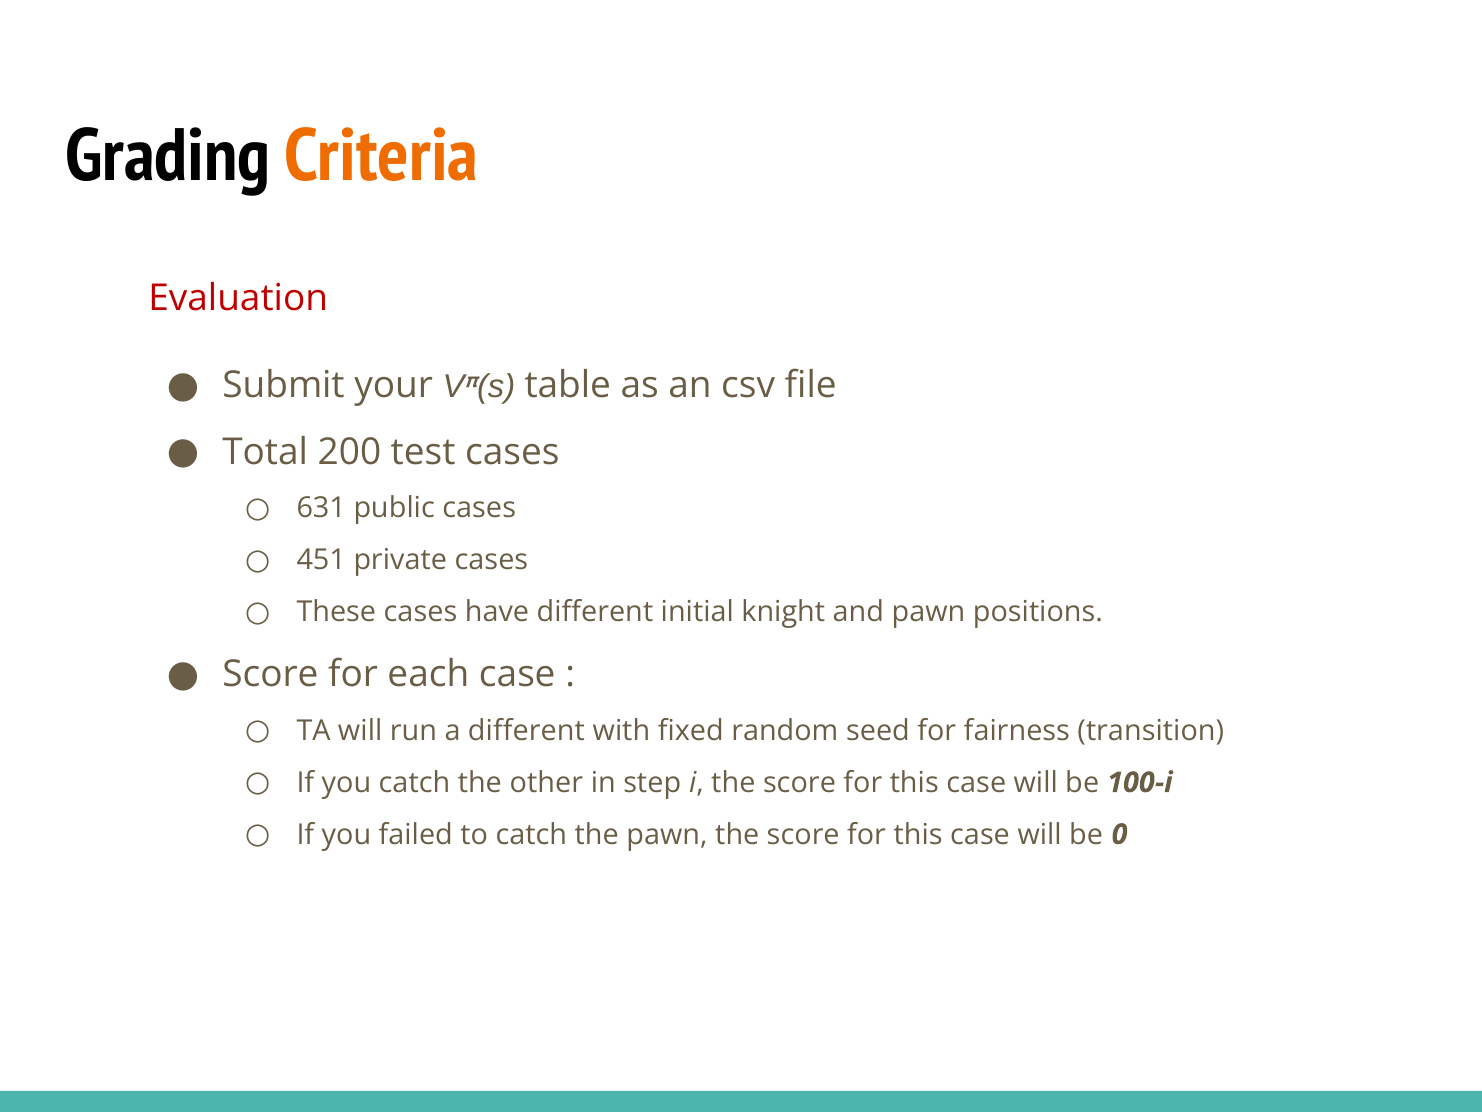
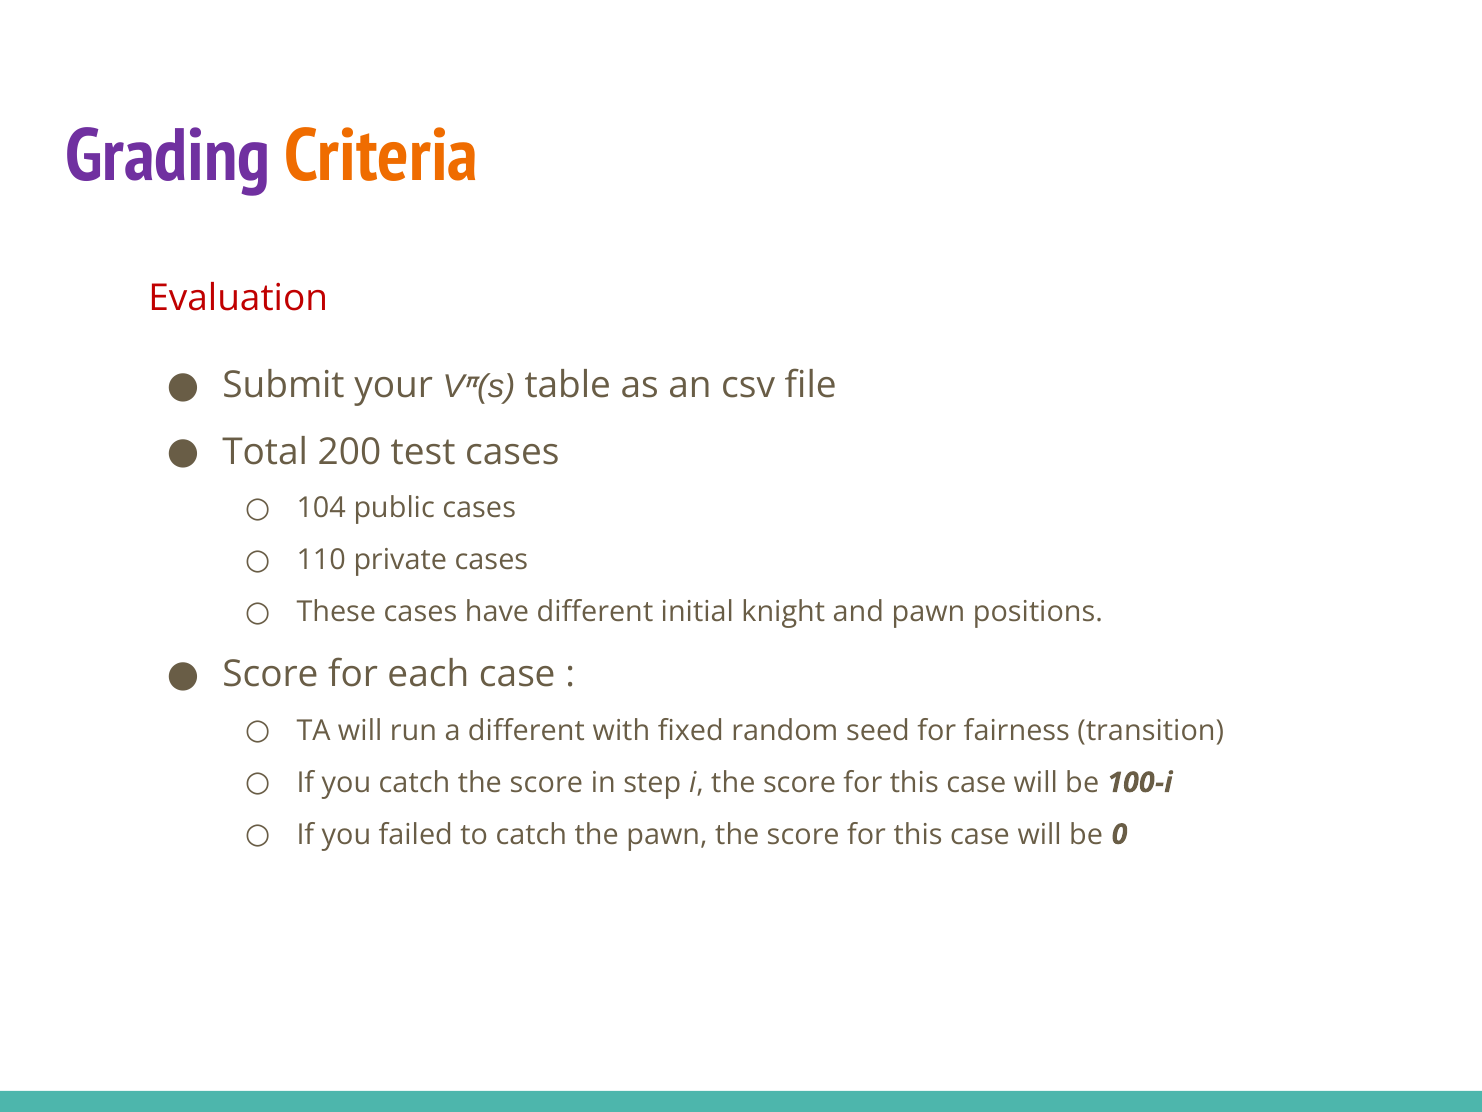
Grading colour: black -> purple (168, 156)
631: 631 -> 104 (321, 508)
451: 451 -> 110 (321, 560)
catch the other: other -> score (546, 782)
